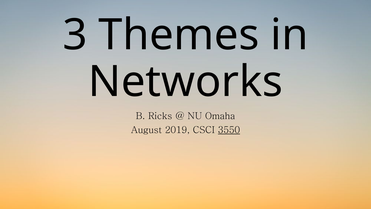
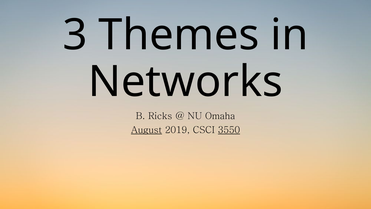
August underline: none -> present (146, 130)
